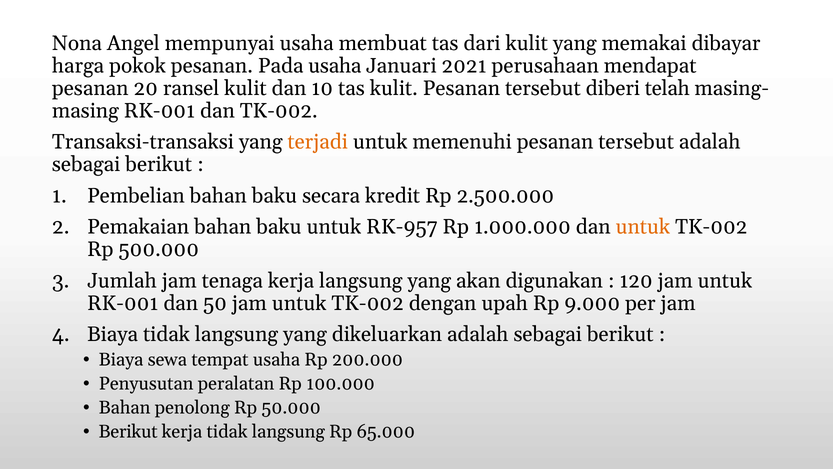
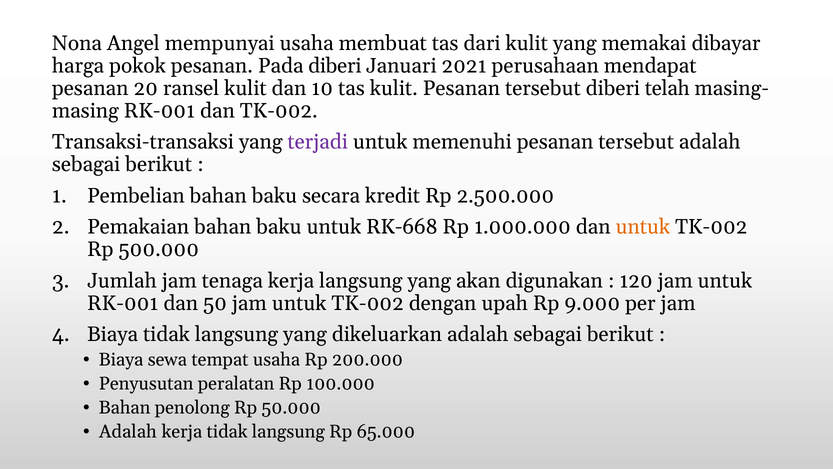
Pada usaha: usaha -> diberi (335, 66)
terjadi colour: orange -> purple (318, 142)
RK-957: RK-957 -> RK-668 (402, 227)
Berikut: Berikut -> Adalah (128, 431)
